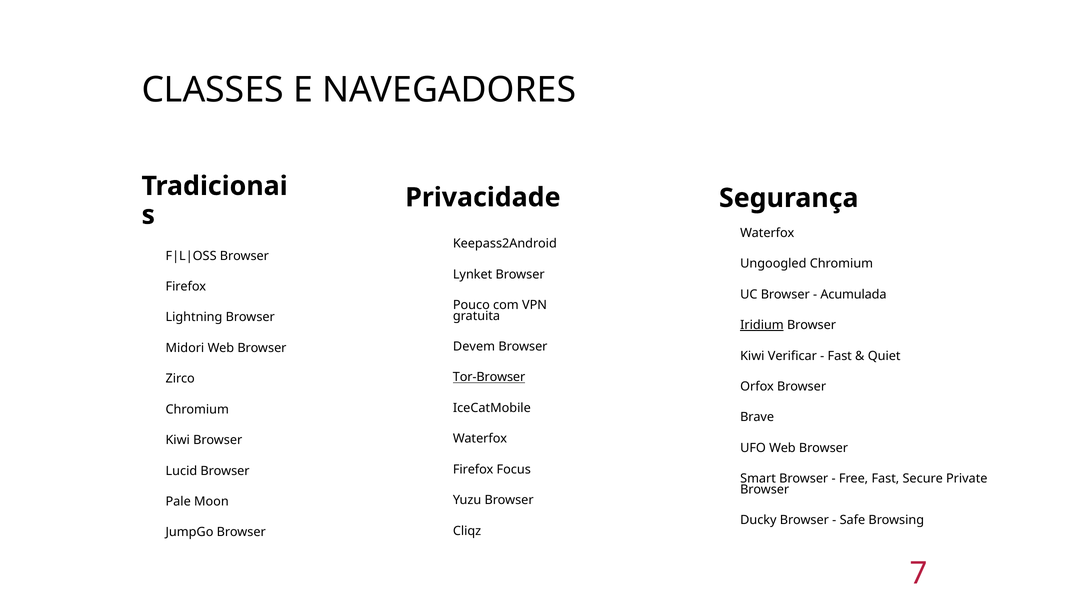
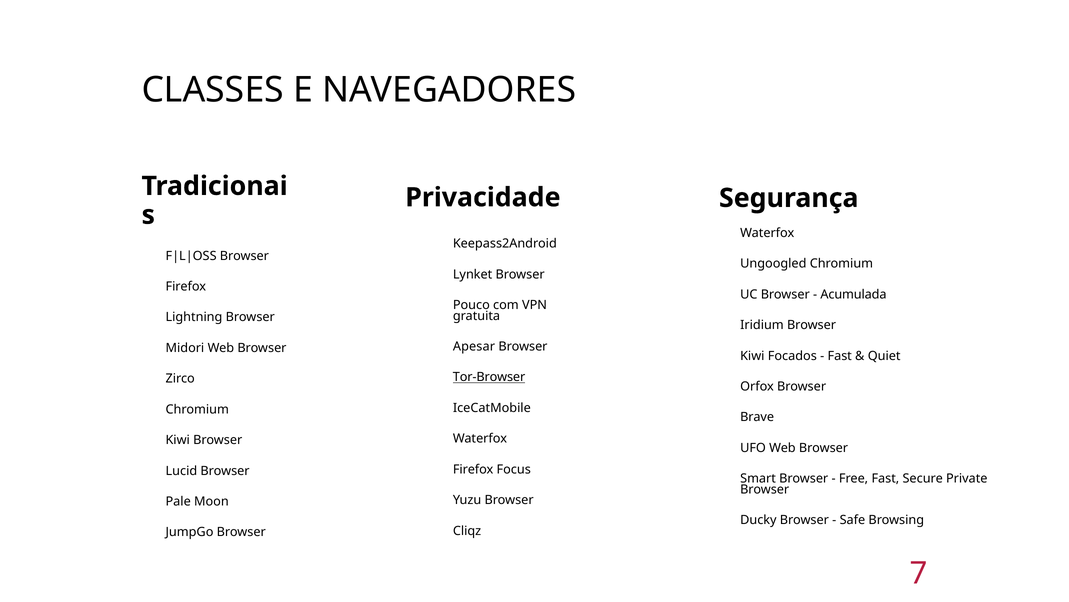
Iridium underline: present -> none (762, 325)
Devem: Devem -> Apesar (474, 346)
Verificar: Verificar -> Focados (792, 356)
